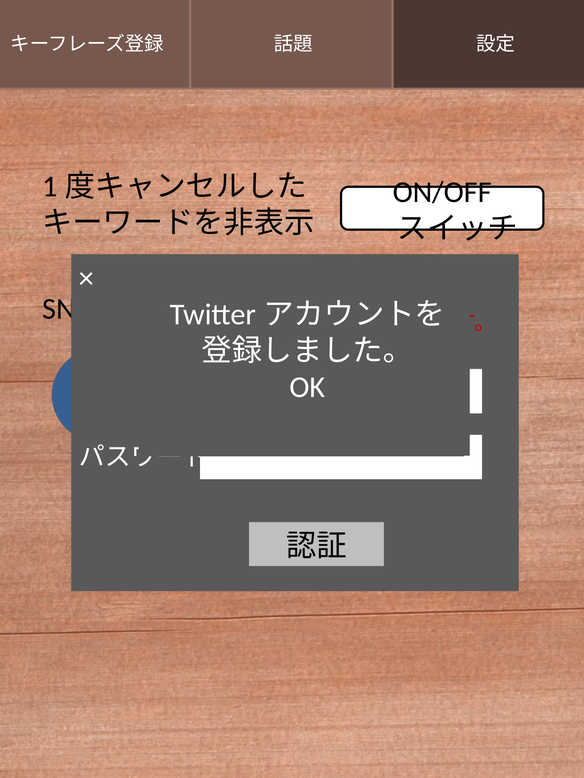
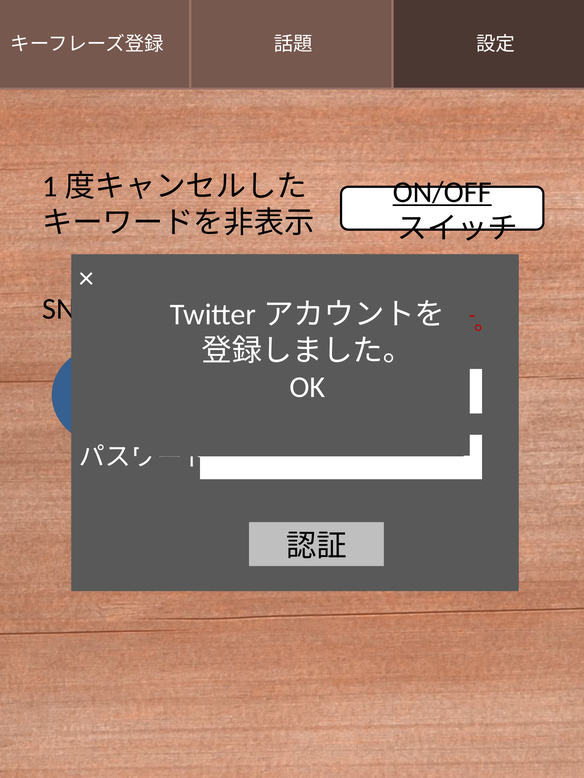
ON/OFF underline: none -> present (442, 192)
